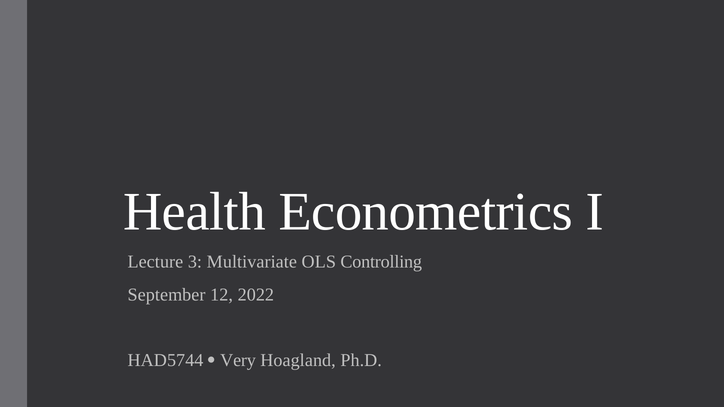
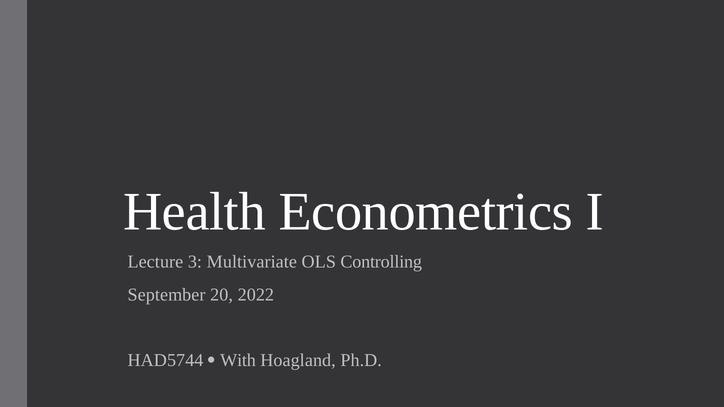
12: 12 -> 20 (222, 295)
Very: Very -> With (238, 360)
